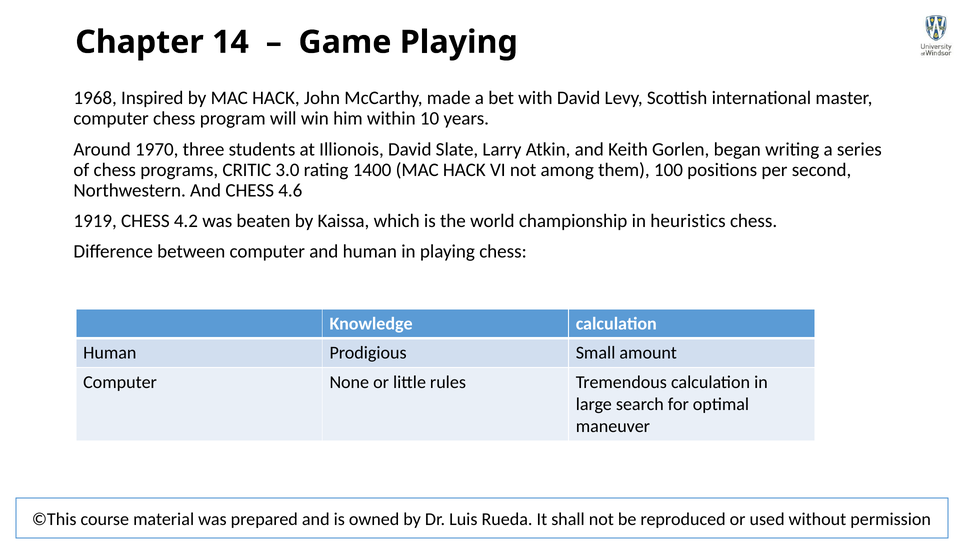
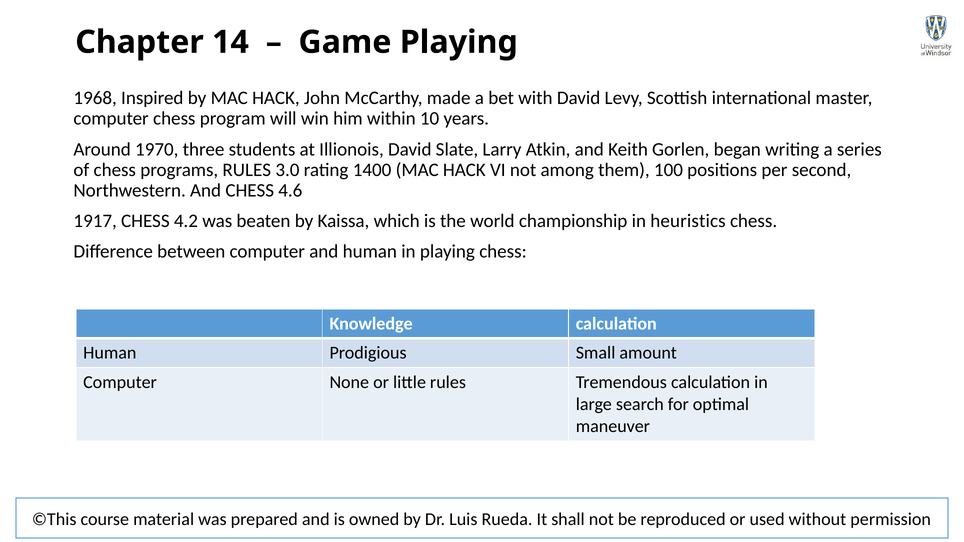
programs CRITIC: CRITIC -> RULES (247, 170)
1919: 1919 -> 1917 (95, 221)
